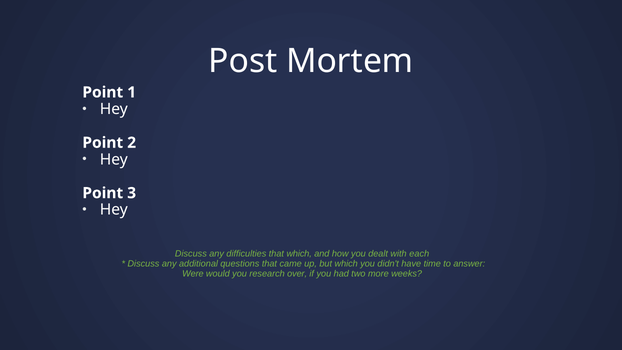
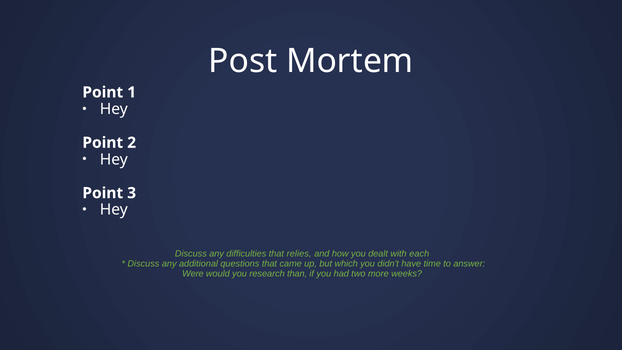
that which: which -> relies (299, 254)
over: over -> than (297, 273)
